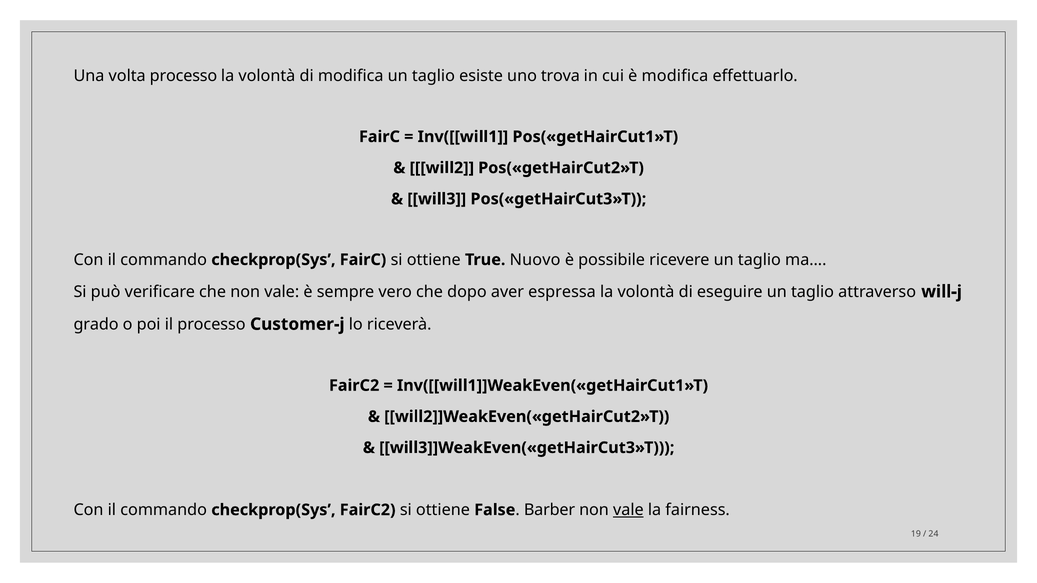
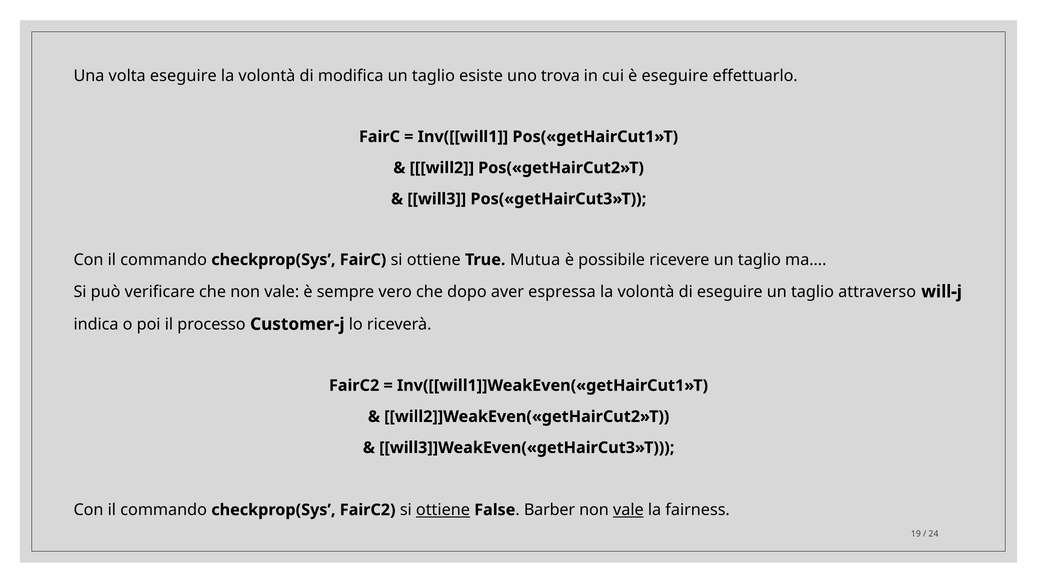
volta processo: processo -> eseguire (183, 76)
è modifica: modifica -> eseguire (675, 76)
Nuovo: Nuovo -> Mutua (535, 260)
grado: grado -> indica (96, 325)
ottiene underline: none -> present (443, 510)
